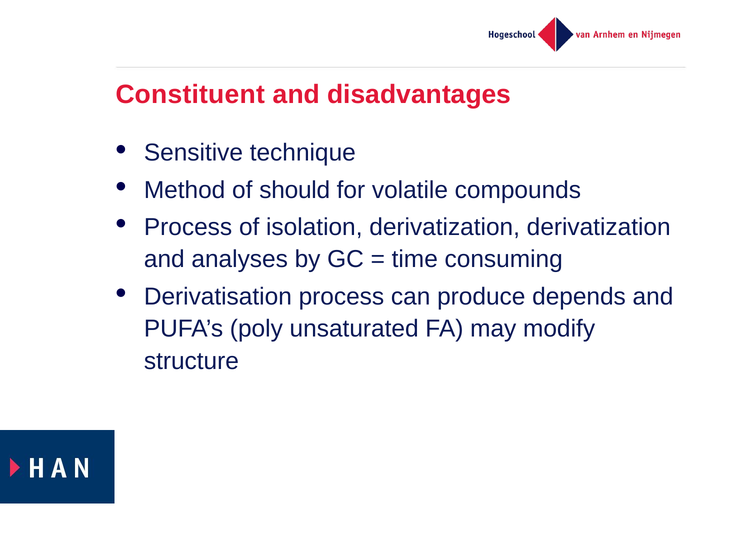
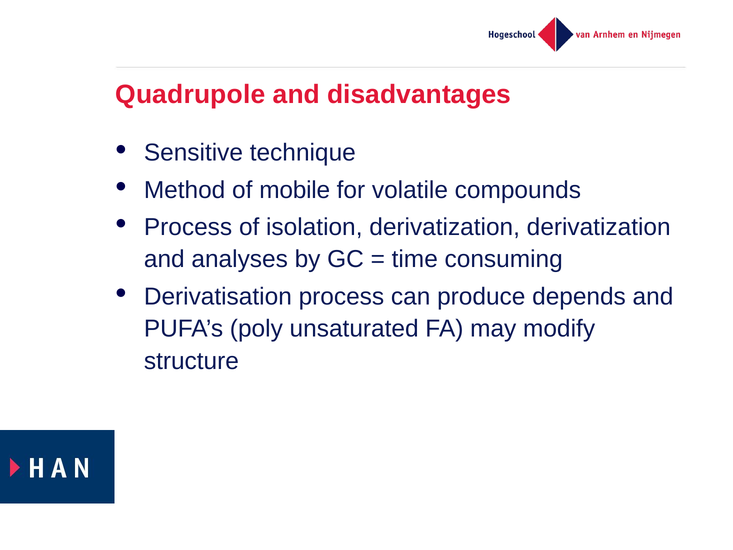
Constituent: Constituent -> Quadrupole (190, 94)
should: should -> mobile (295, 190)
